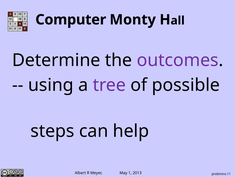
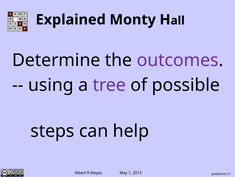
Computer: Computer -> Explained (71, 20)
